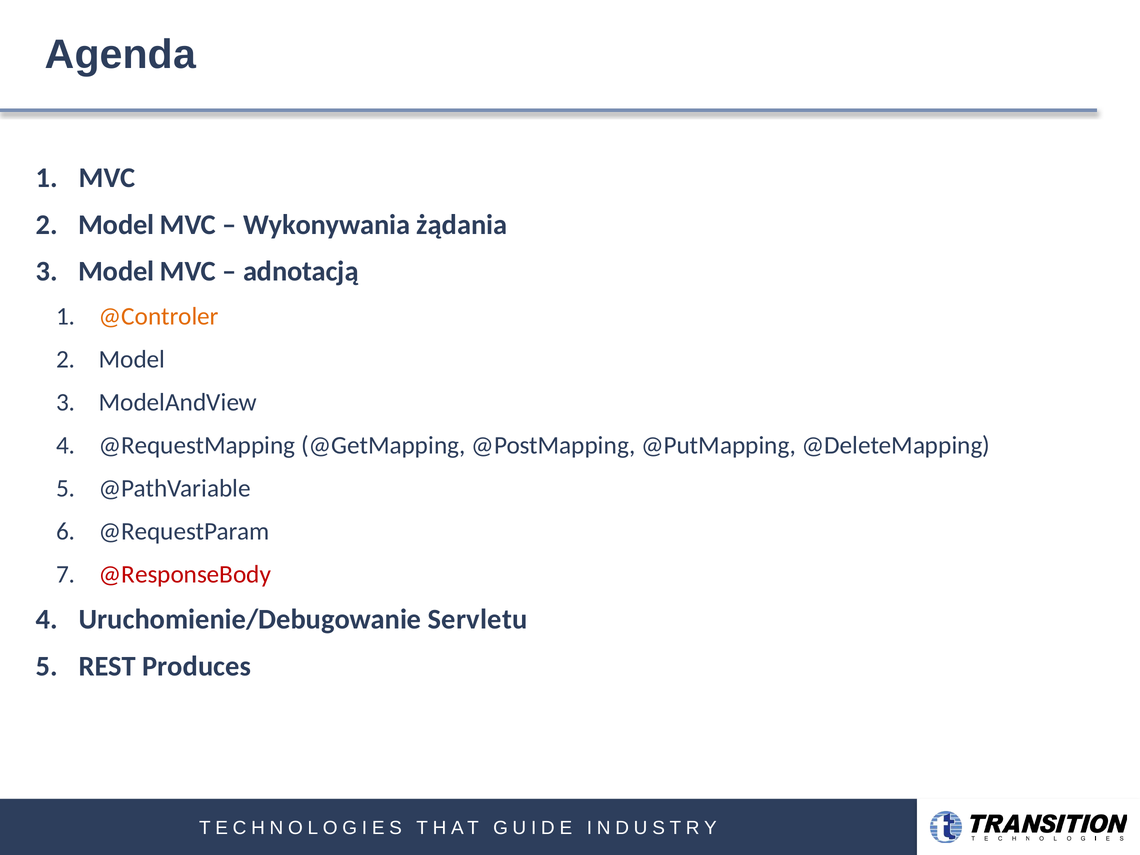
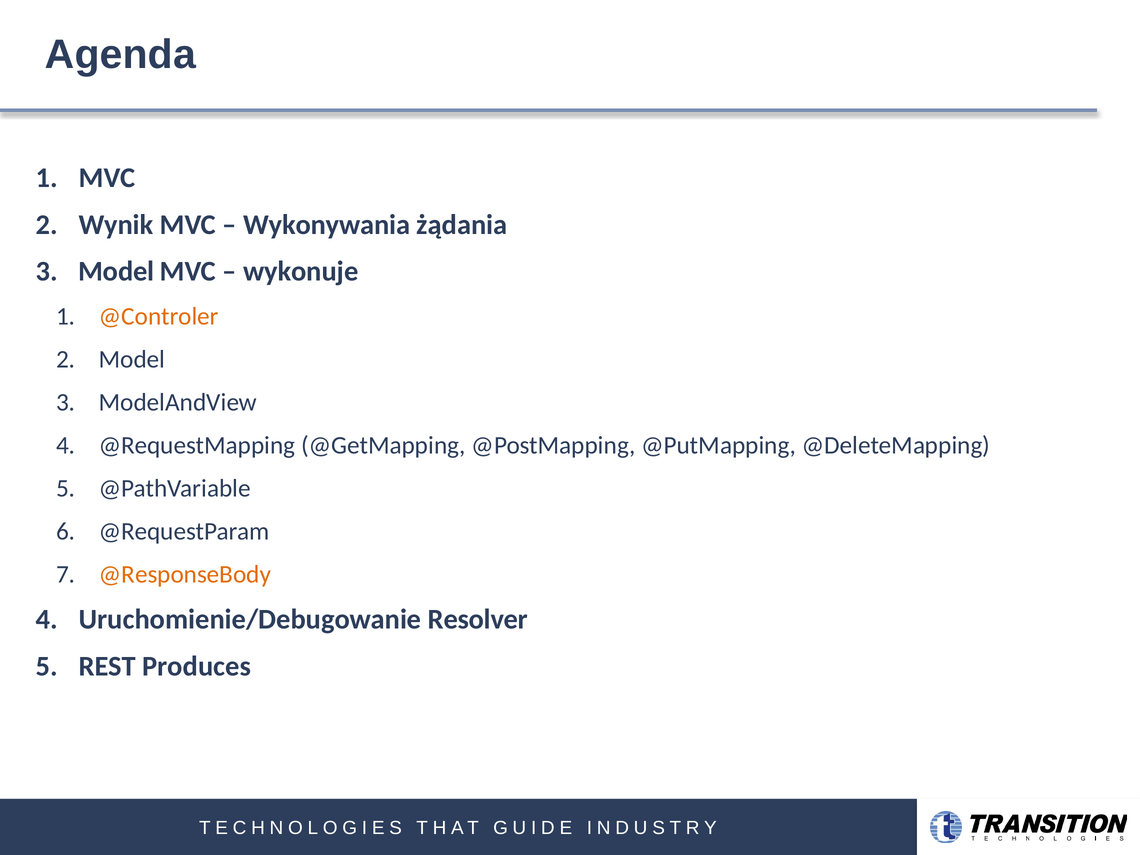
Model: Model -> Wynik (116, 225)
adnotacją: adnotacją -> wykonuje (301, 272)
@ResponseBody colour: red -> orange (185, 574)
Servletu: Servletu -> Resolver (478, 619)
